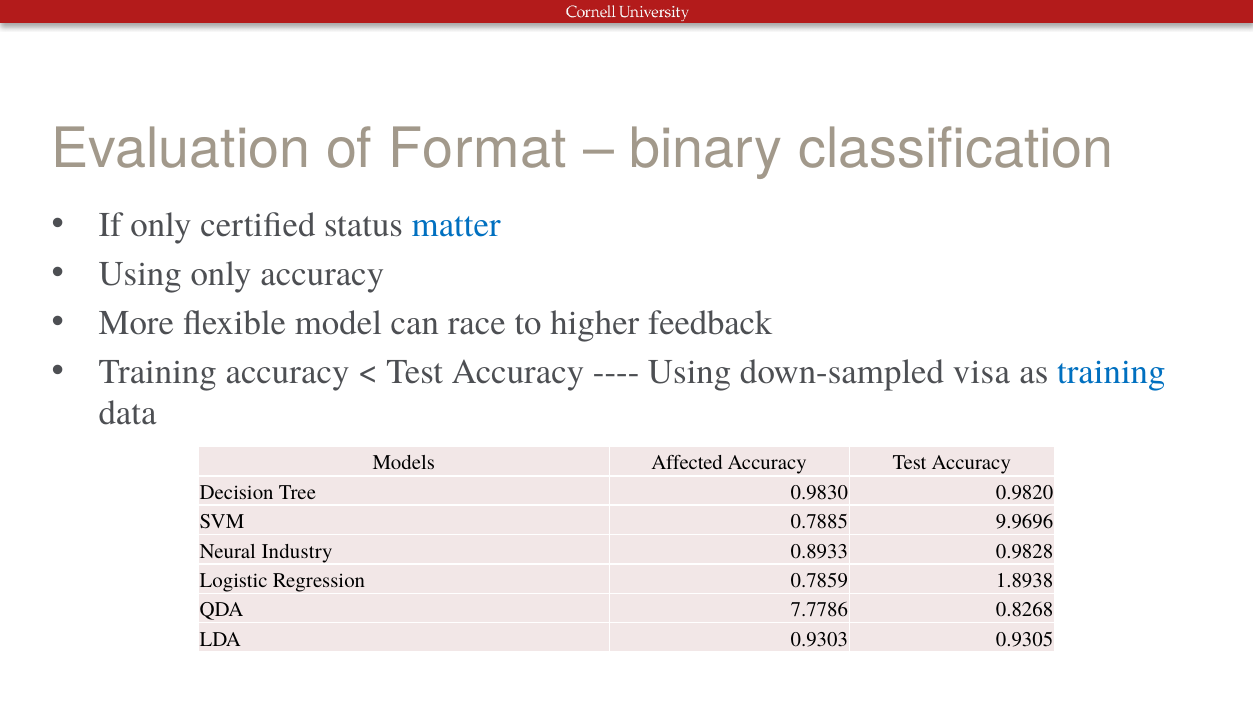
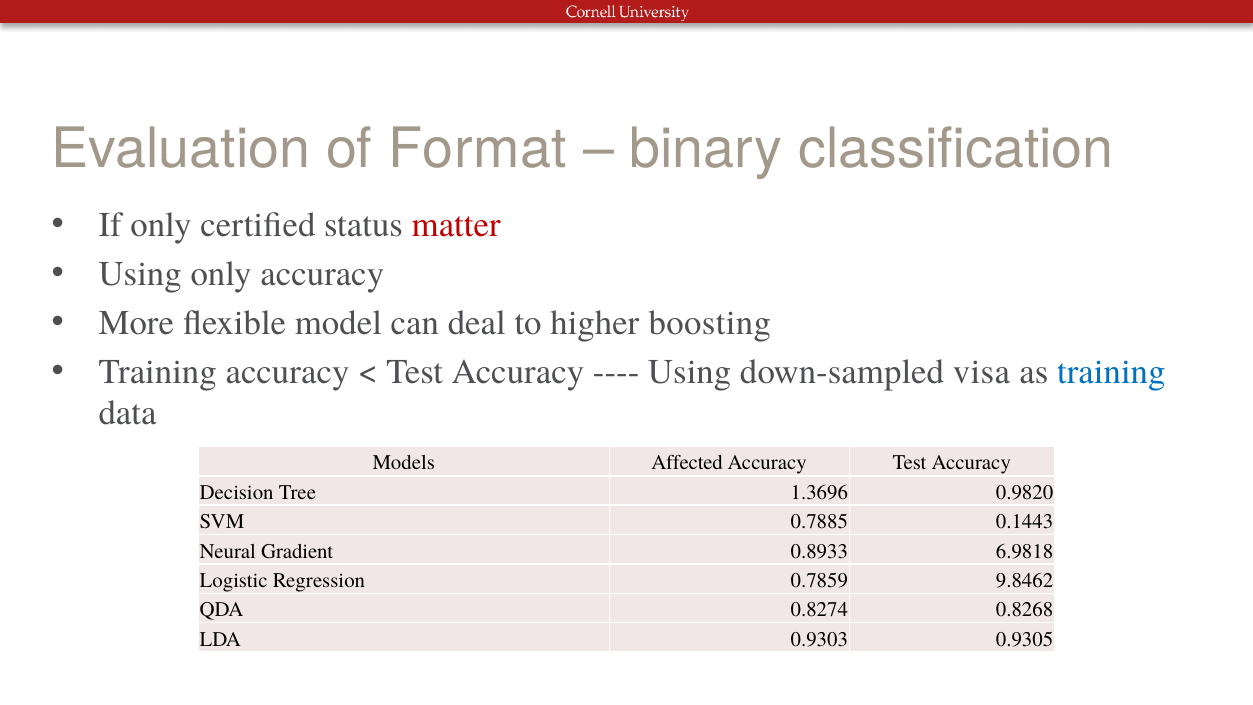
matter colour: blue -> red (456, 225)
race: race -> deal (477, 323)
feedback: feedback -> boosting (710, 323)
0.9830: 0.9830 -> 1.3696 (819, 492)
9.9696: 9.9696 -> 0.1443 (1025, 522)
Industry: Industry -> Gradient (297, 551)
0.9828: 0.9828 -> 6.9818 (1025, 551)
1.8938: 1.8938 -> 9.8462 (1025, 580)
7.7786: 7.7786 -> 0.8274 (819, 610)
